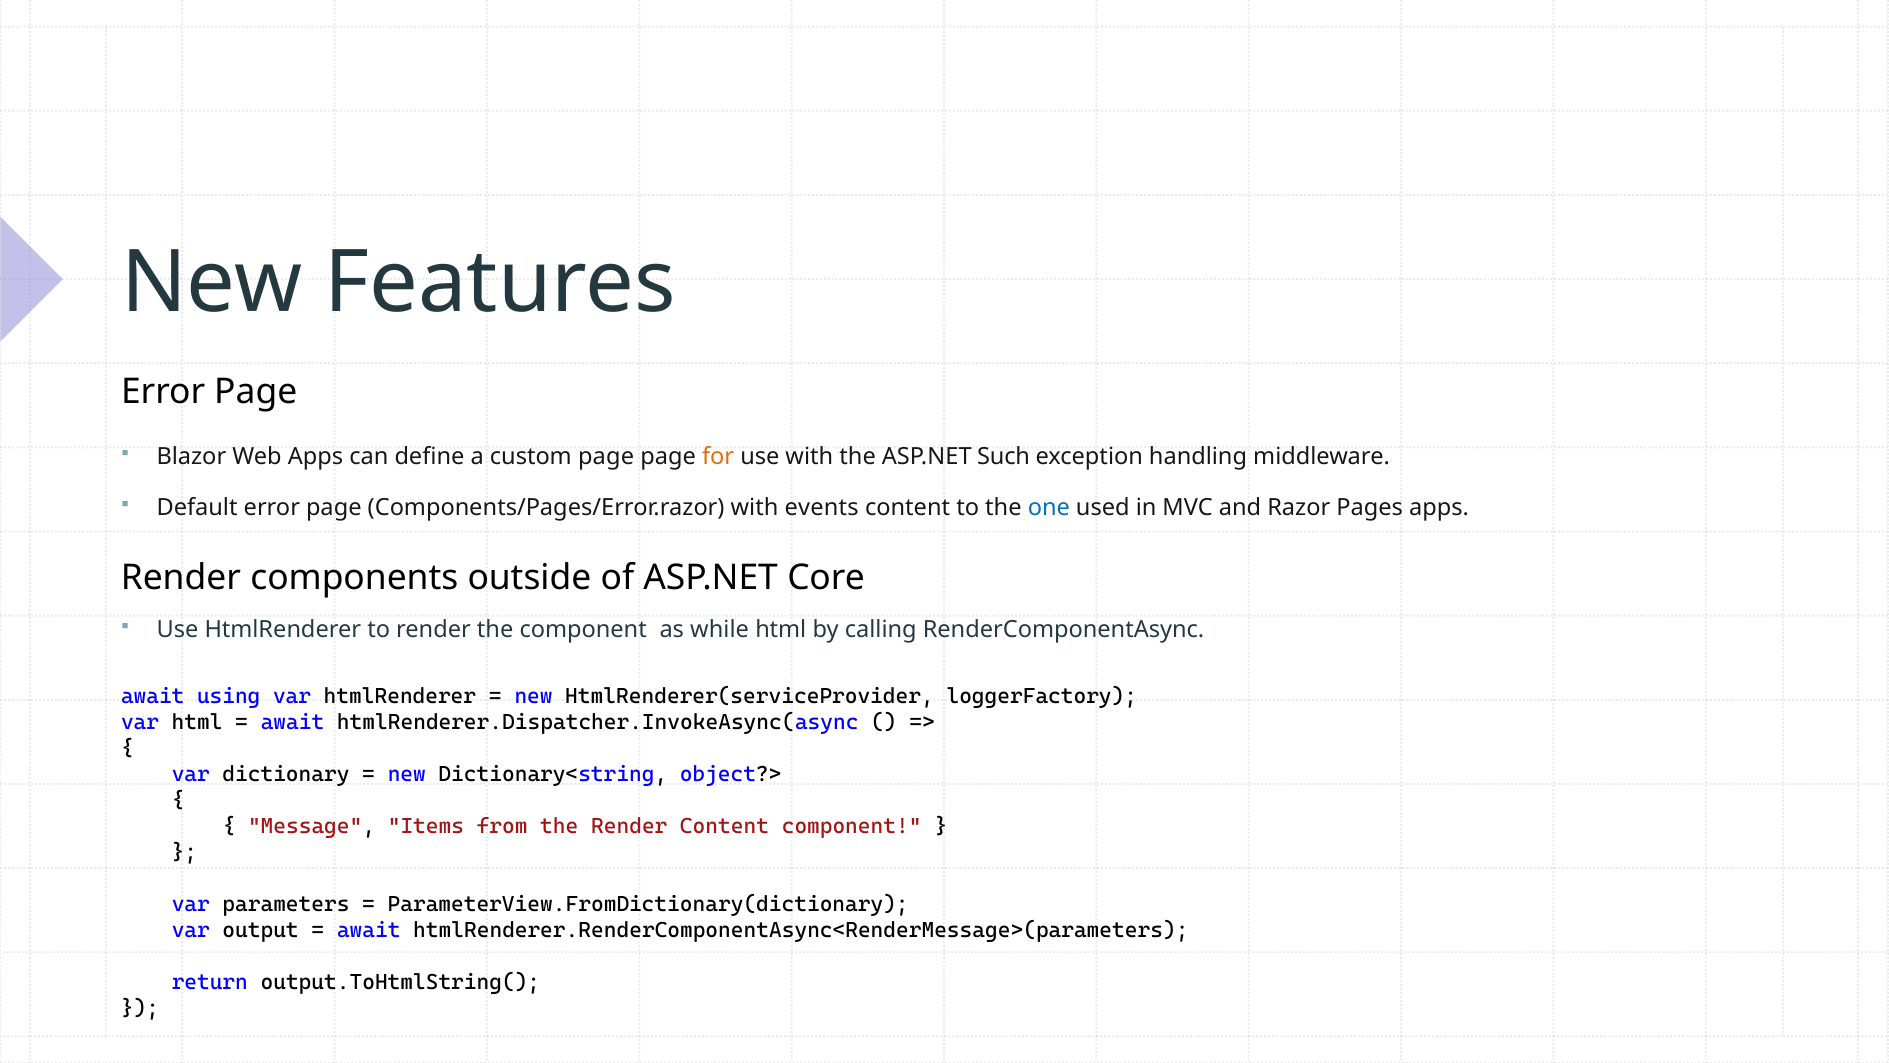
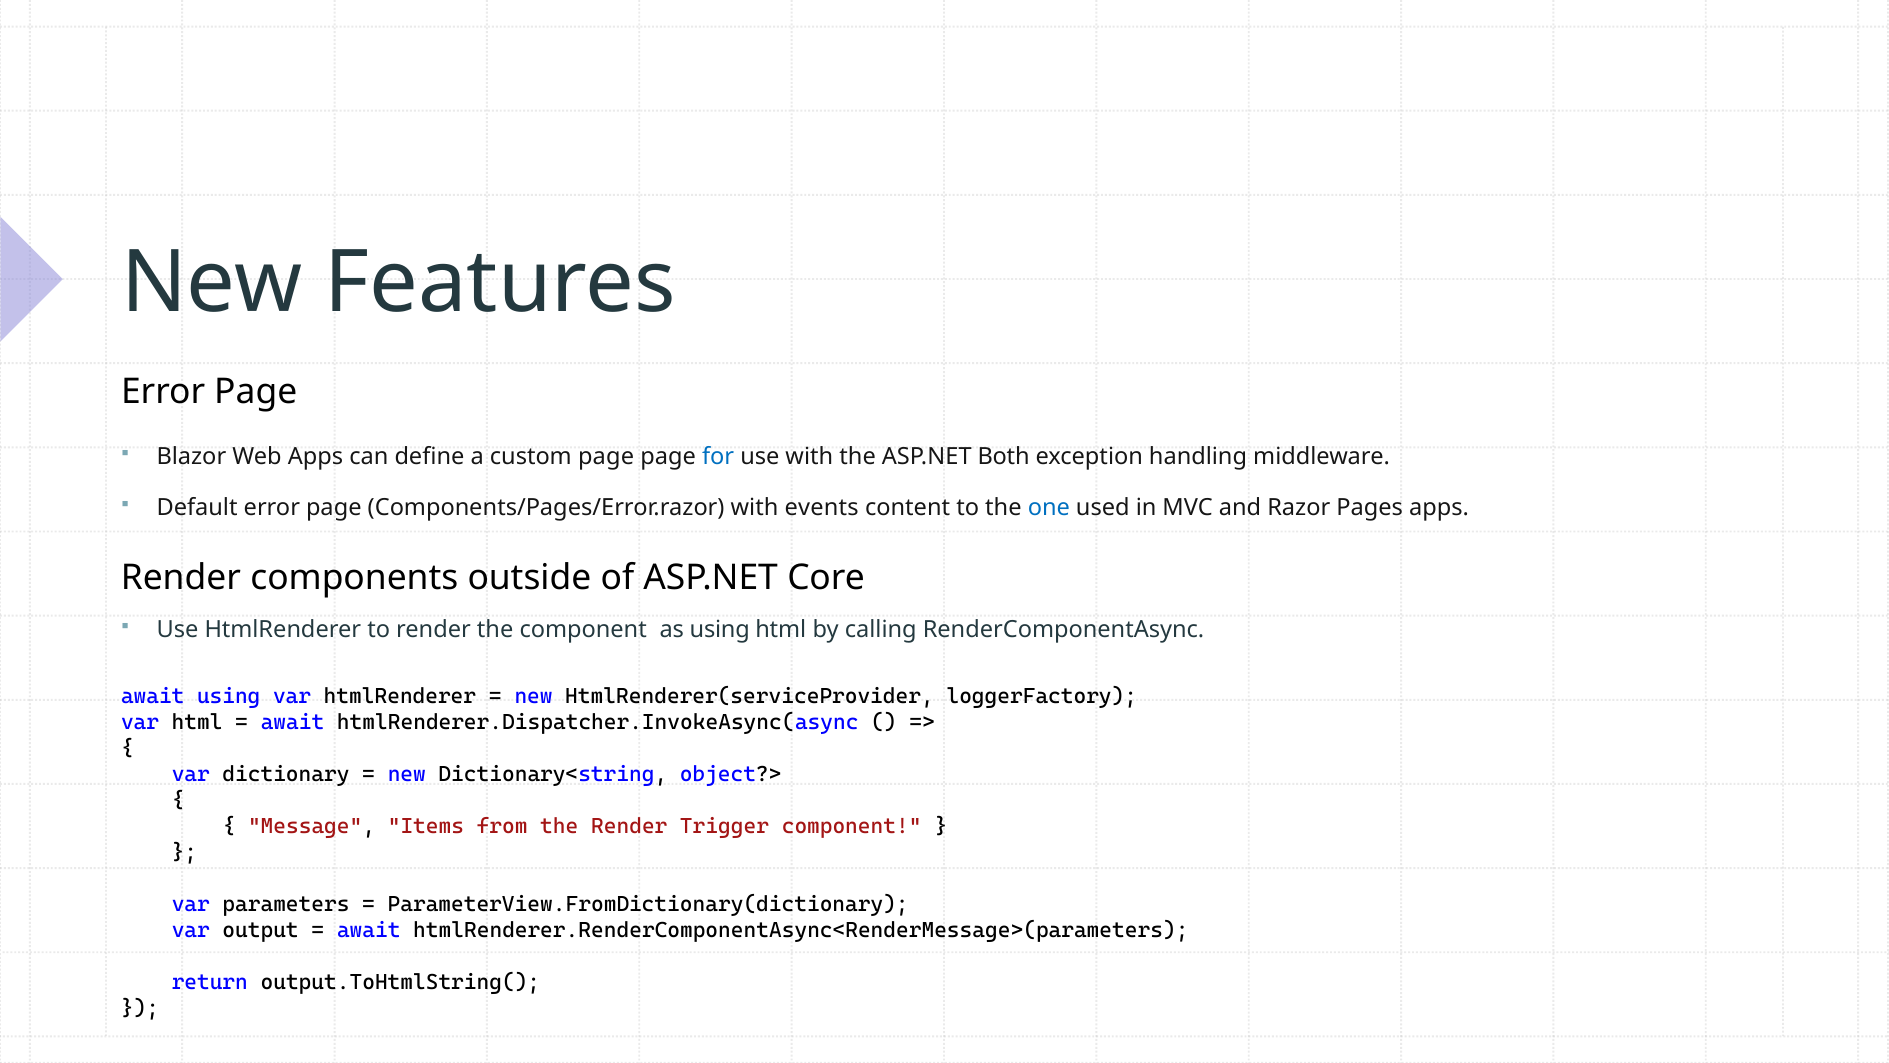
for colour: orange -> blue (718, 457)
Such: Such -> Both (1004, 457)
as while: while -> using (720, 629)
Render Content: Content -> Trigger (724, 826)
